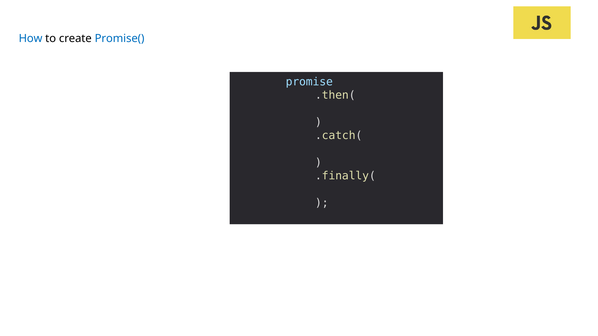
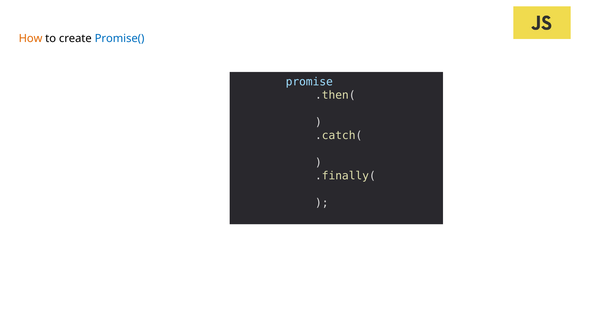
How colour: blue -> orange (31, 38)
